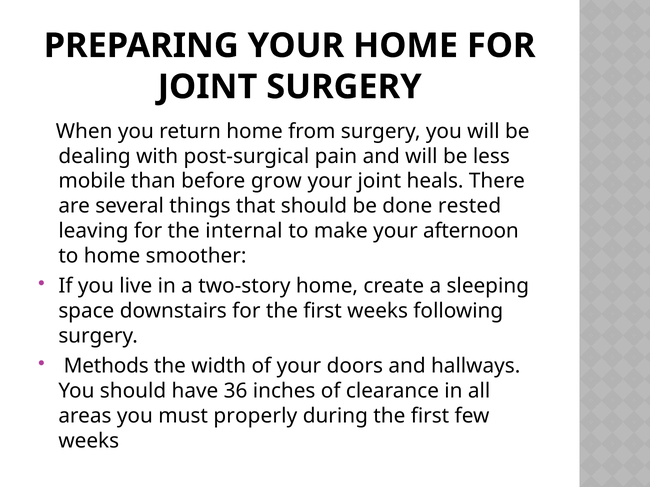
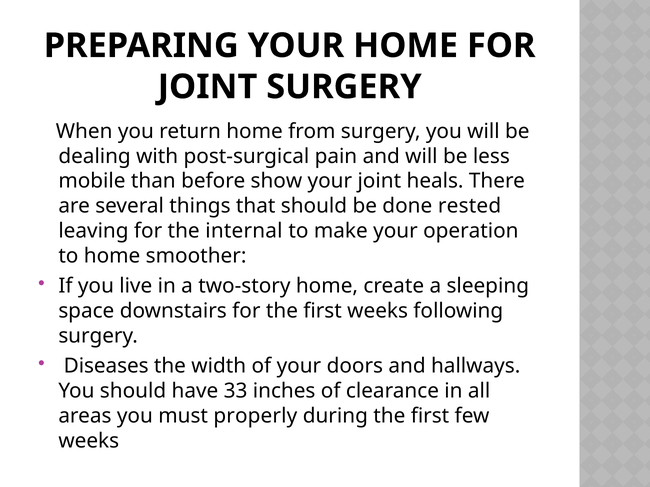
grow: grow -> show (276, 181)
afternoon: afternoon -> operation (471, 231)
Methods: Methods -> Diseases (106, 366)
36: 36 -> 33 (236, 391)
